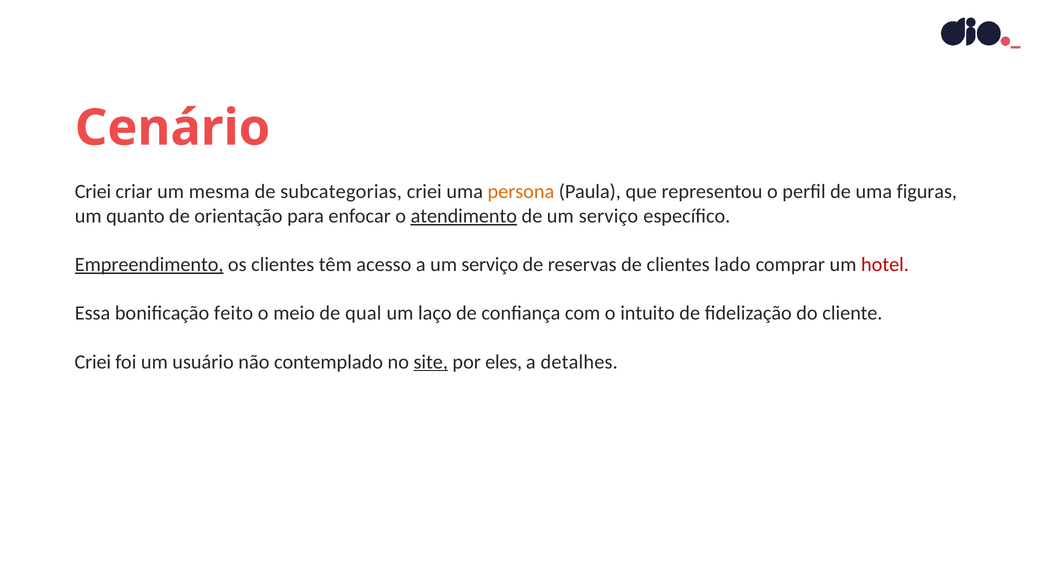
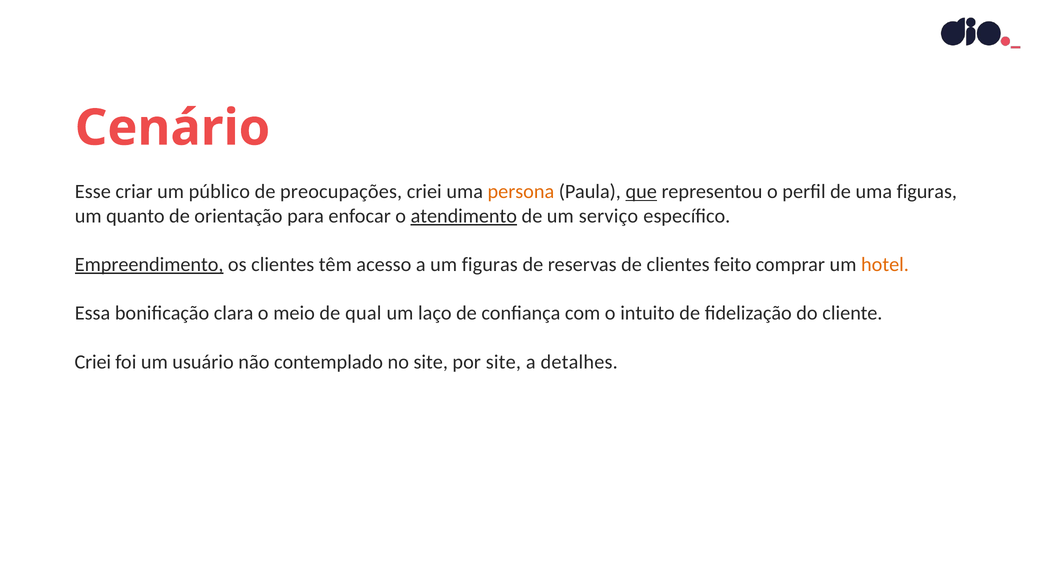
Criei: Criei -> Esse (93, 192)
mesma: mesma -> público (219, 192)
subcategorias: subcategorias -> preocupações (341, 192)
que underline: none -> present (641, 192)
a um serviço: serviço -> figuras (490, 265)
lado: lado -> feito (733, 265)
hotel colour: red -> orange (885, 265)
feito: feito -> clara (234, 313)
site underline: present -> none (431, 362)
por eles: eles -> site (503, 362)
